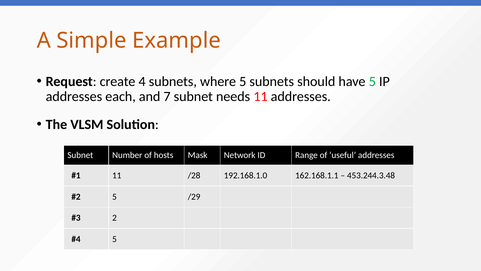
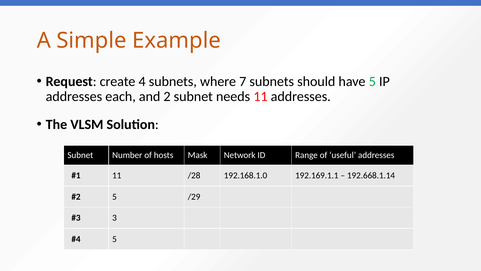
where 5: 5 -> 7 (243, 81)
7: 7 -> 2 (167, 96)
162.168.1.1: 162.168.1.1 -> 192.169.1.1 (317, 175)
453.244.3.48: 453.244.3.48 -> 192.668.1.14 (371, 175)
2: 2 -> 3 (115, 218)
